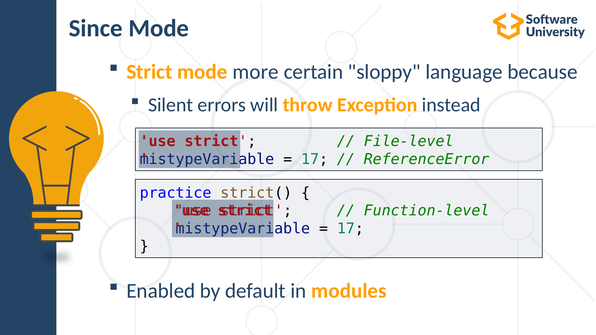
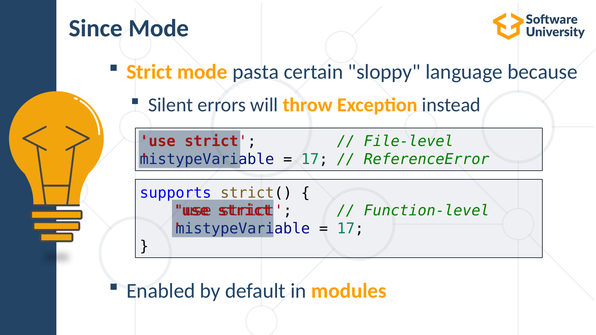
more: more -> pasta (256, 72)
practice: practice -> supports (176, 193)
